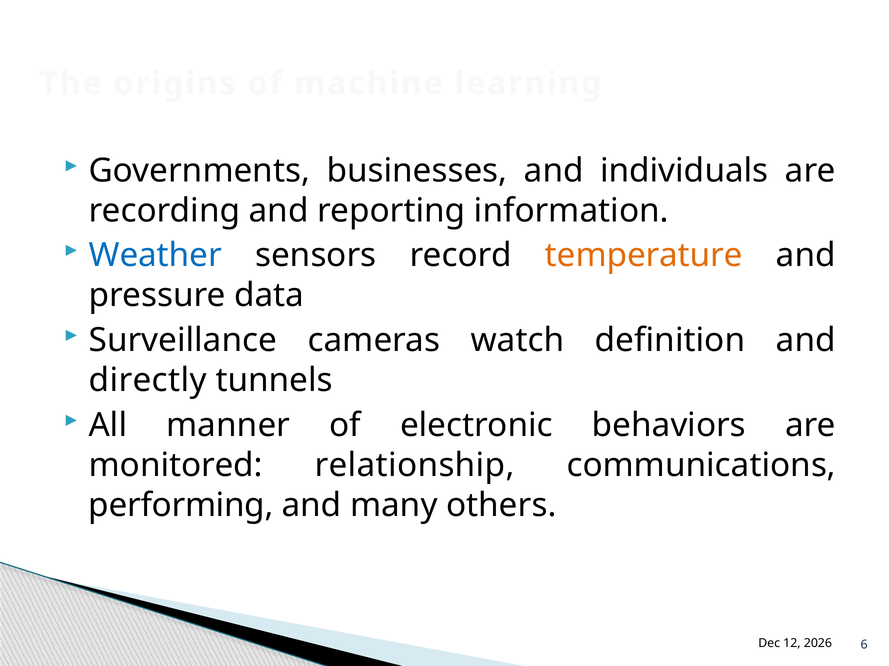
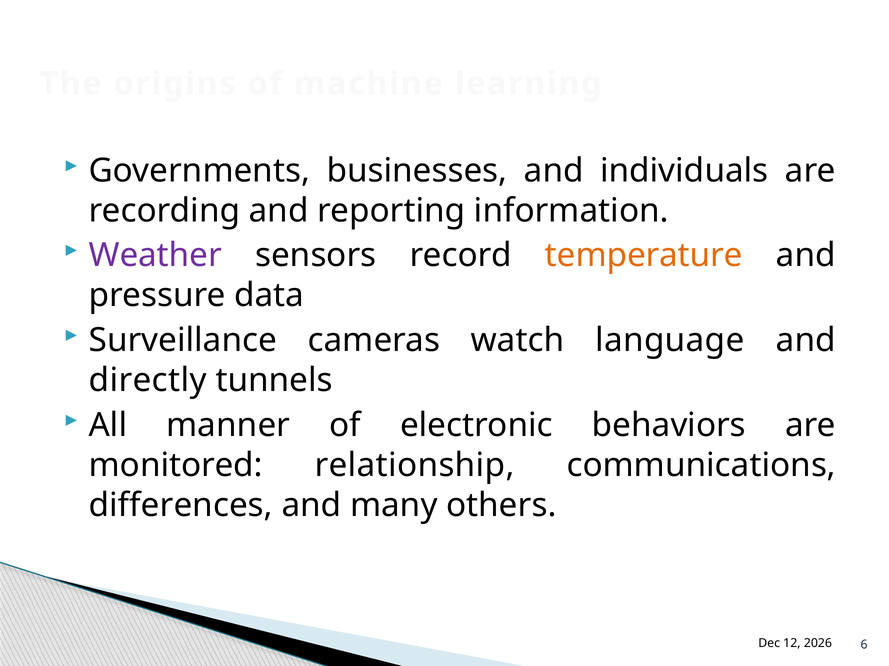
Weather colour: blue -> purple (155, 256)
definition: definition -> language (670, 341)
performing: performing -> differences (181, 506)
